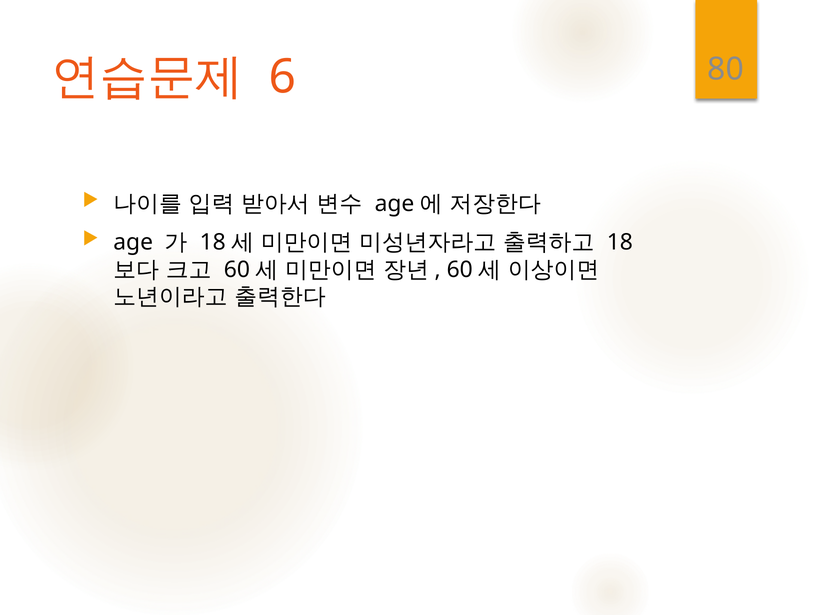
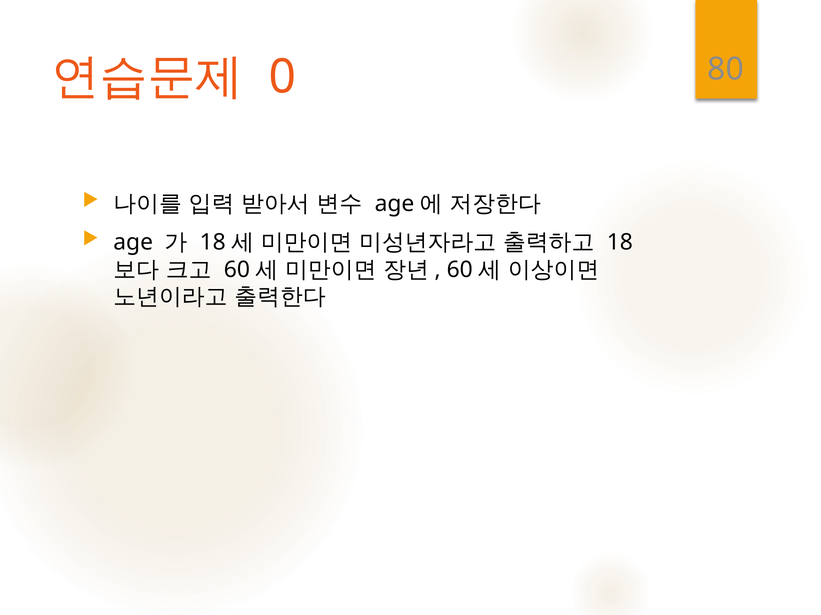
6: 6 -> 0 (283, 77)
